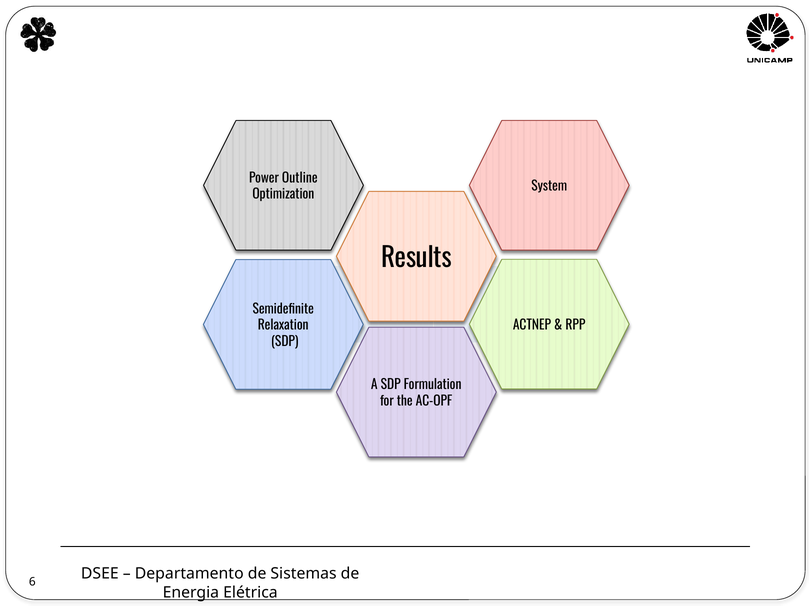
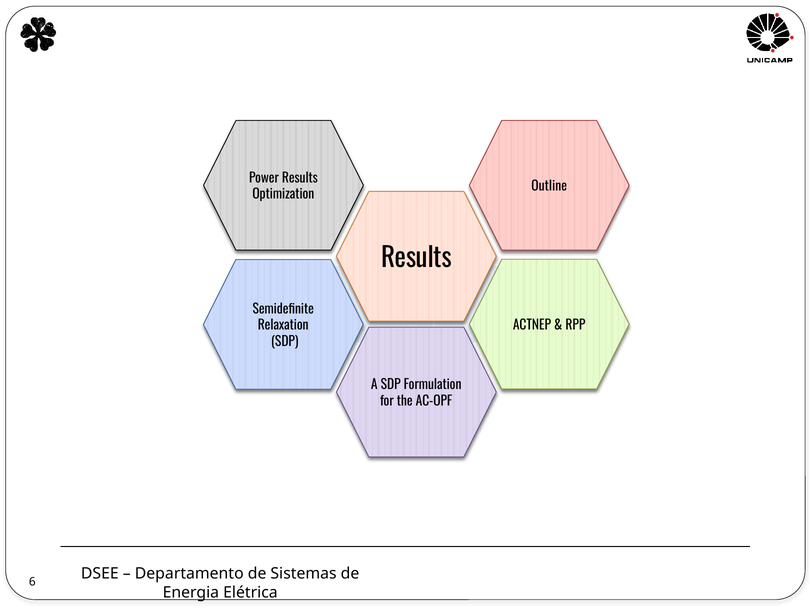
Power Outline: Outline -> Results (300, 178)
System: System -> Outline (549, 186)
